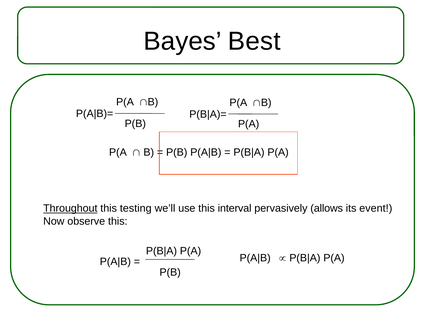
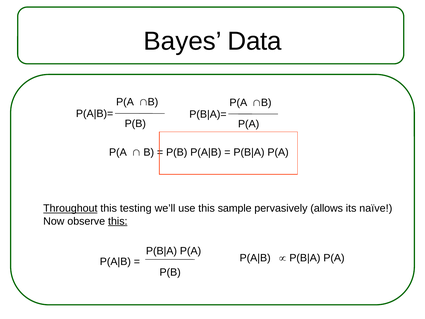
Best: Best -> Data (255, 41)
interval: interval -> sample (235, 208)
event: event -> naïve (376, 208)
this underline: none -> present (118, 221)
